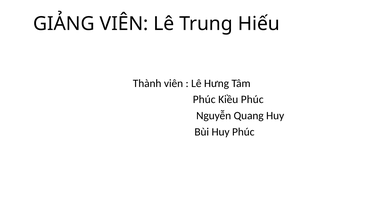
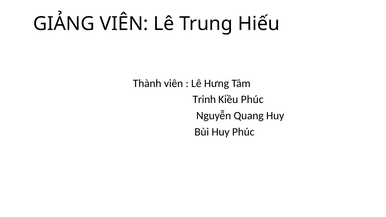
Phúc: Phúc -> Trinh (204, 100)
